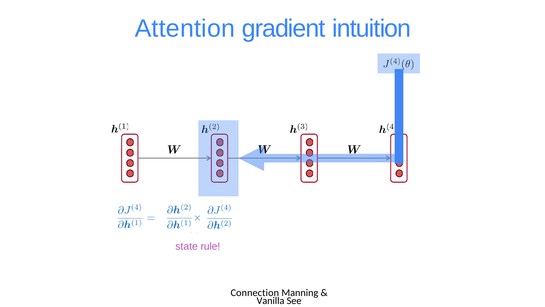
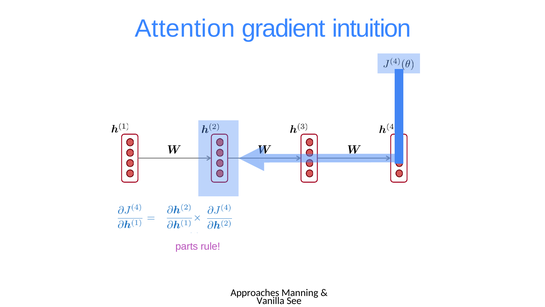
state: state -> parts (187, 246)
Connection: Connection -> Approaches (255, 292)
